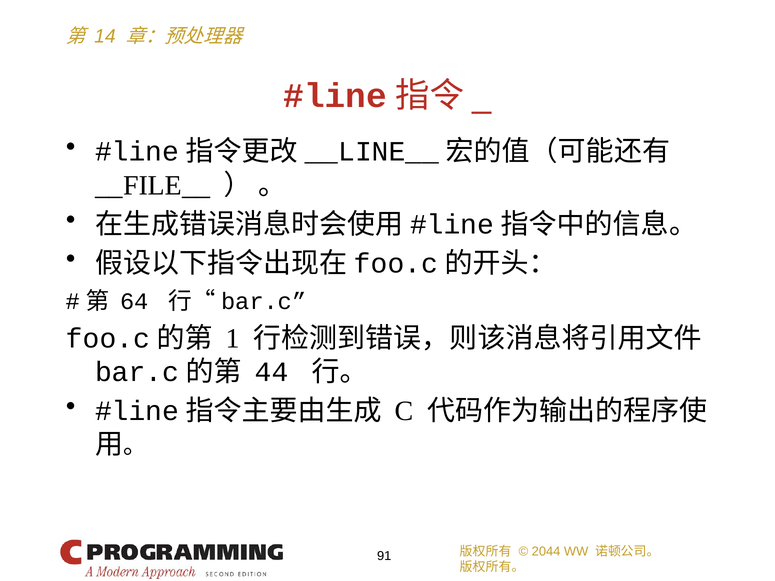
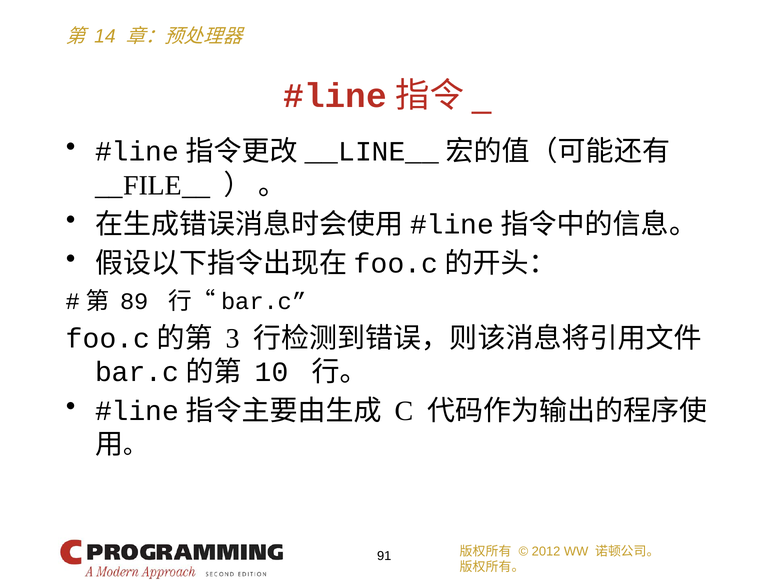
64: 64 -> 89 (134, 302)
1: 1 -> 3 (233, 338)
44: 44 -> 10 (272, 372)
2044: 2044 -> 2012 (546, 552)
